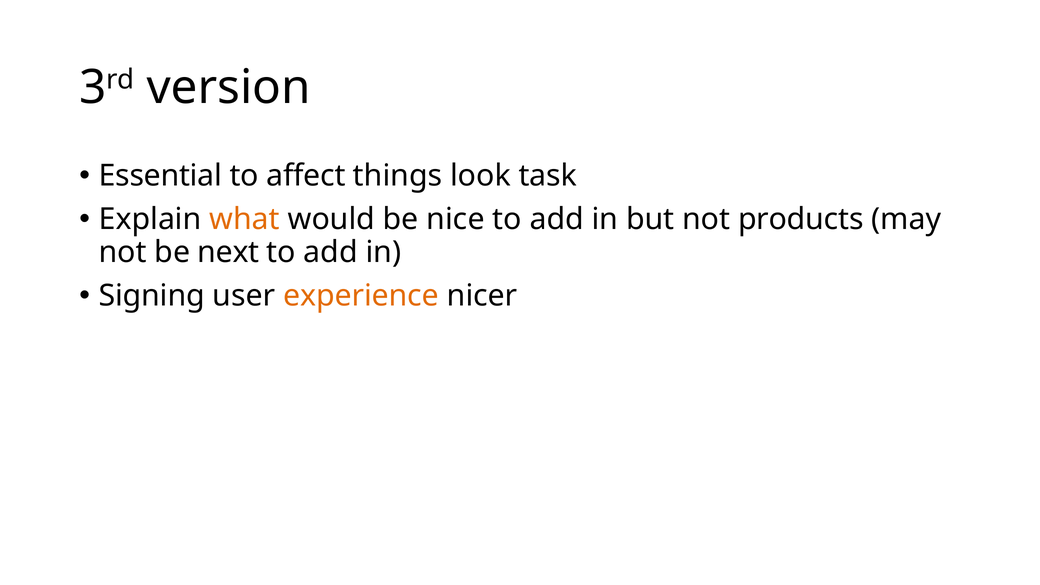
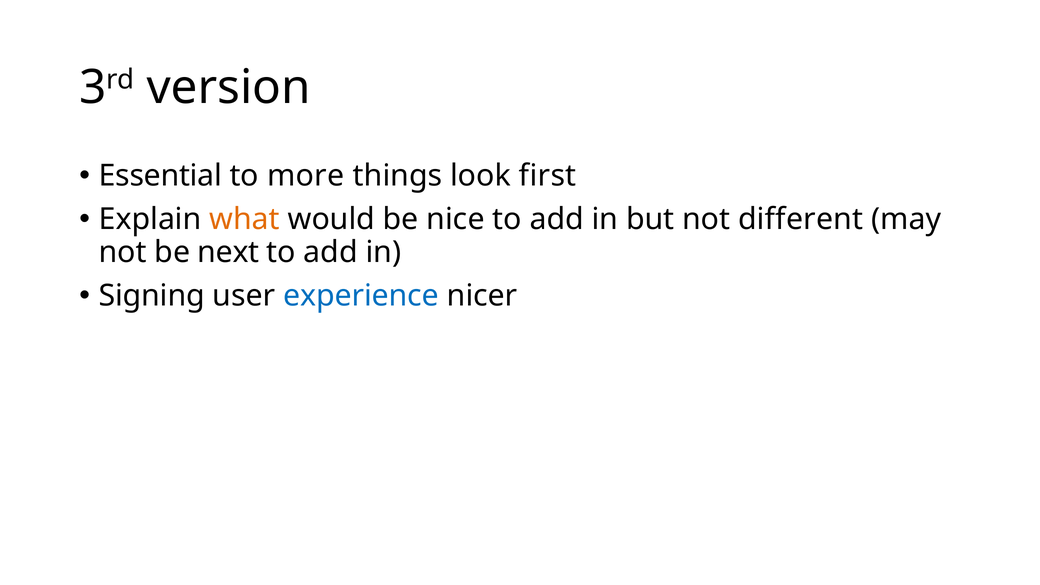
affect: affect -> more (306, 176)
task: task -> first (548, 176)
products: products -> different (801, 219)
experience colour: orange -> blue (361, 296)
